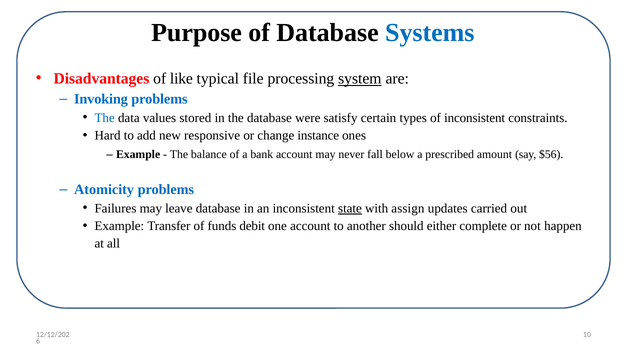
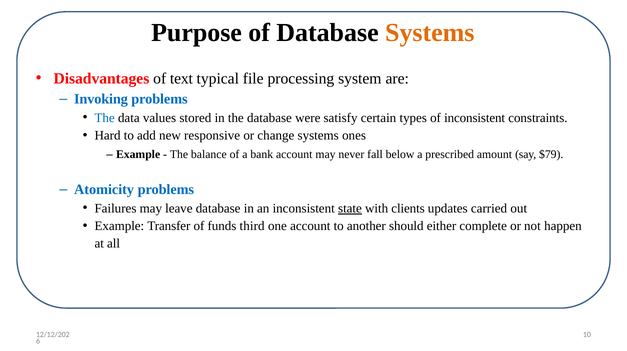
Systems colour: blue -> orange (430, 33)
like: like -> text (181, 79)
system underline: present -> none (360, 79)
change instance: instance -> systems (318, 136)
$56: $56 -> $79 (551, 155)
assign: assign -> clients (408, 208)
debit: debit -> third (252, 226)
